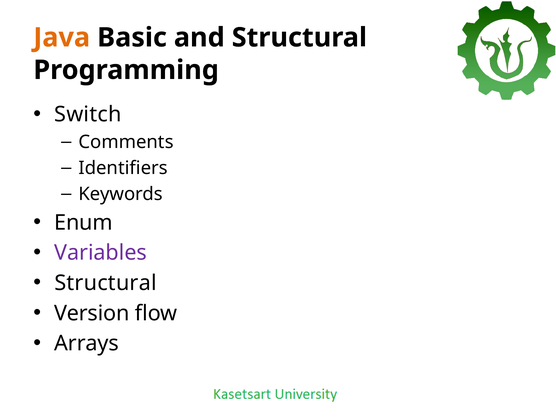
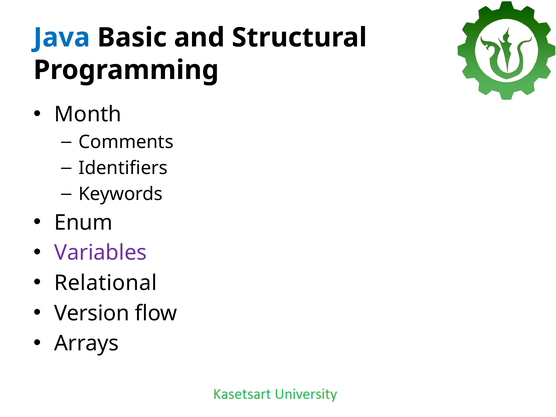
Java colour: orange -> blue (62, 38)
Switch: Switch -> Month (88, 115)
Structural: Structural -> Relational (106, 283)
